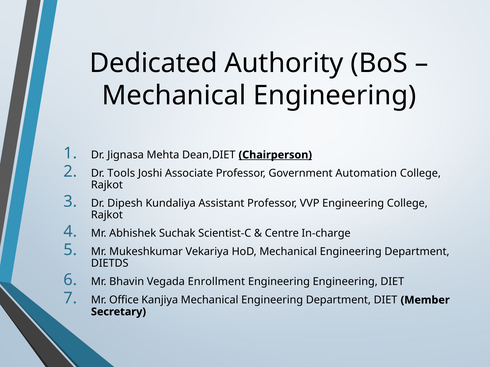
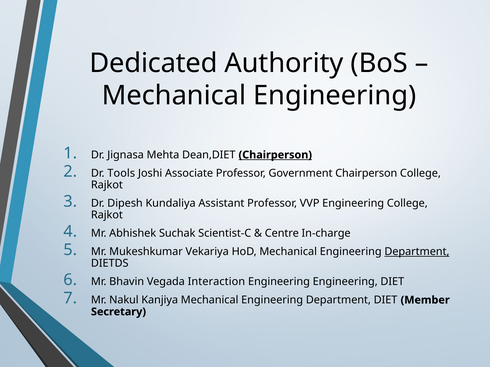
Government Automation: Automation -> Chairperson (366, 173)
Department underline: none -> present (417, 252)
Enrollment: Enrollment -> Interaction (216, 282)
Office: Office -> Nakul (124, 300)
